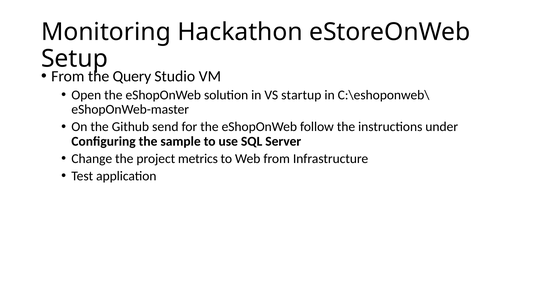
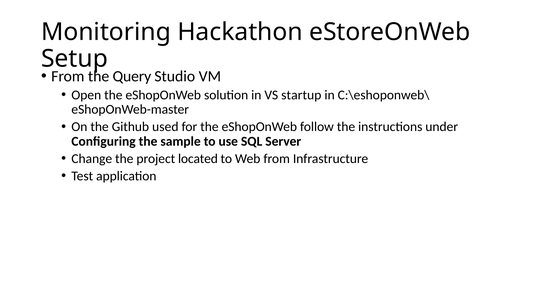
send: send -> used (165, 127)
metrics: metrics -> located (198, 159)
